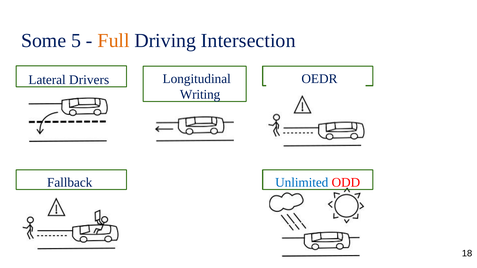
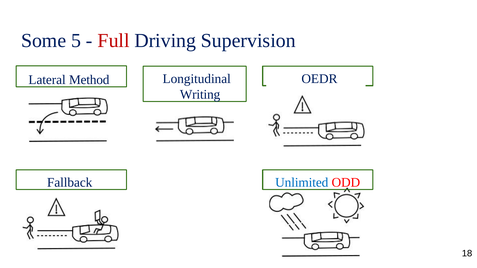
Full colour: orange -> red (114, 41)
Intersection: Intersection -> Supervision (248, 41)
Drivers: Drivers -> Method (89, 80)
